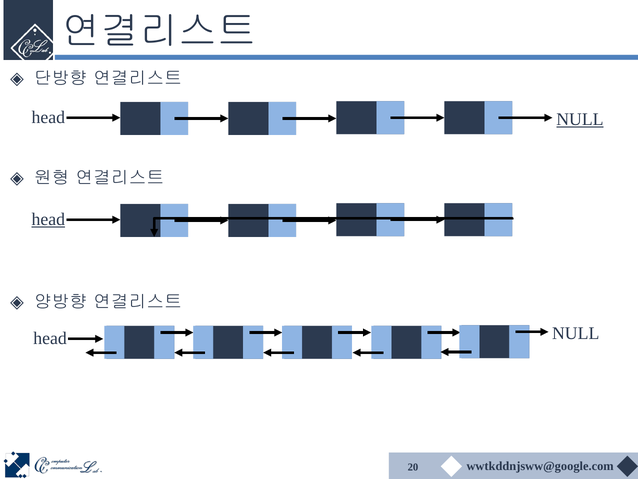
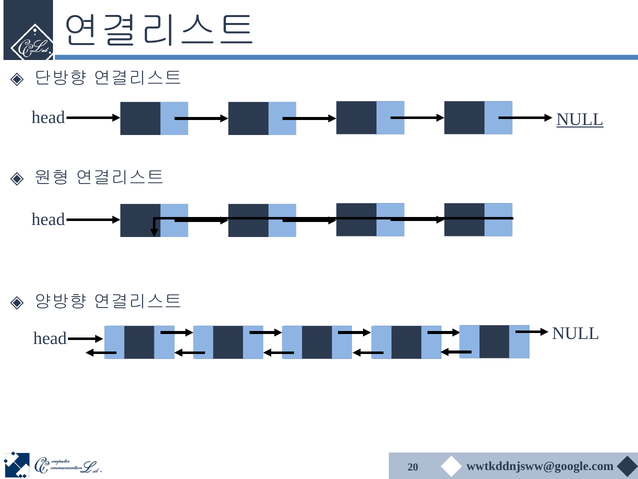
head underline: present -> none (48, 219)
